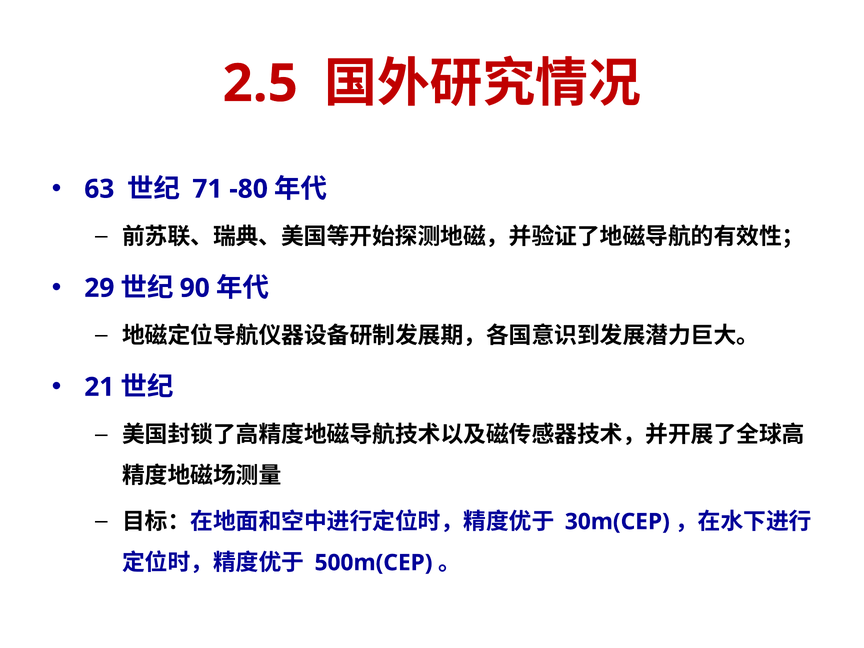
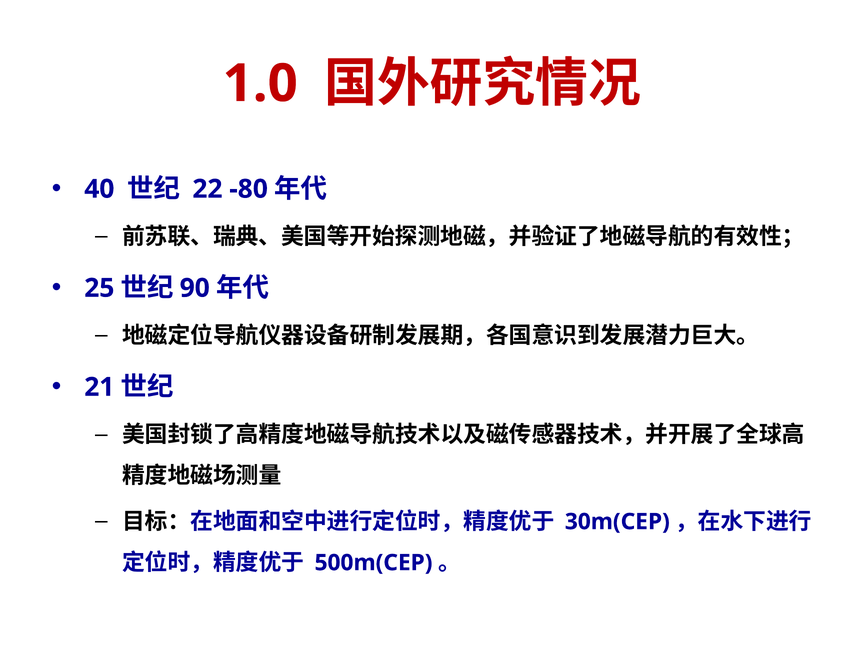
2.5: 2.5 -> 1.0 (260, 84)
63: 63 -> 40 (99, 189)
71: 71 -> 22 (207, 189)
29: 29 -> 25 (99, 288)
